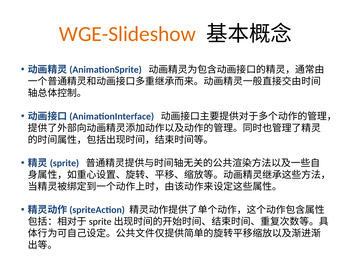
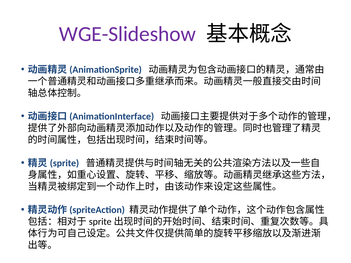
WGE-Slideshow colour: orange -> purple (127, 34)
